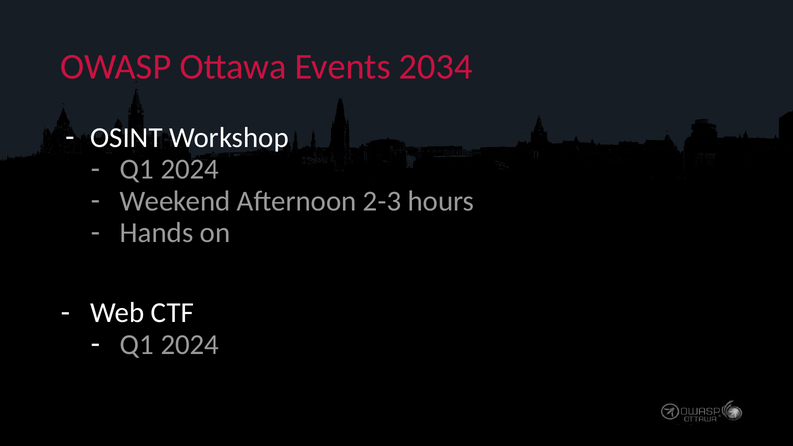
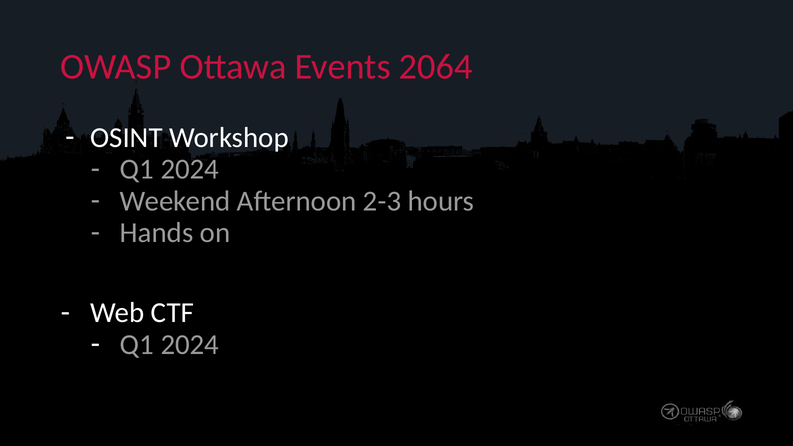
2034: 2034 -> 2064 (436, 67)
